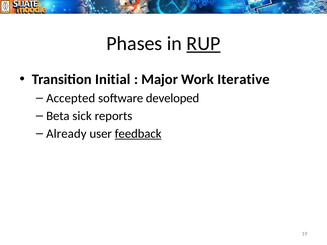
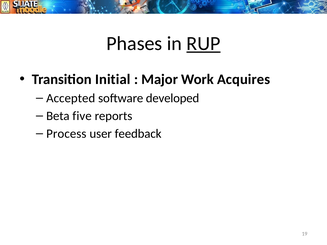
Iterative: Iterative -> Acquires (244, 80)
sick: sick -> five (82, 116)
Already: Already -> Process (66, 134)
feedback underline: present -> none (138, 134)
